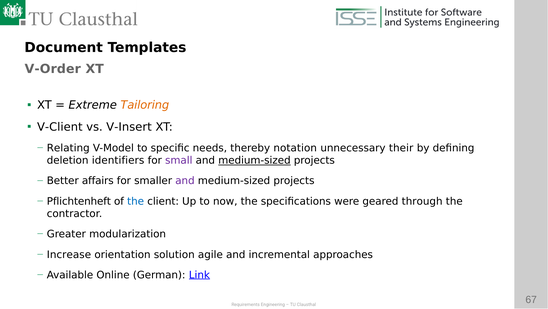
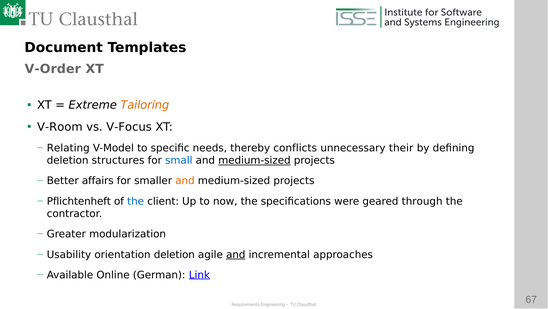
V-Client: V-Client -> V-Room (60, 127)
V-Insert: V-Insert -> V-Focus (129, 127)
notation: notation -> conflicts (295, 148)
identifiers: identifiers -> structures (118, 160)
small colour: purple -> blue (179, 160)
and colour: purple -> orange (185, 180)
Increase: Increase -> Usability (69, 254)
orientation solution: solution -> deletion (174, 254)
and underline: none -> present (236, 254)
